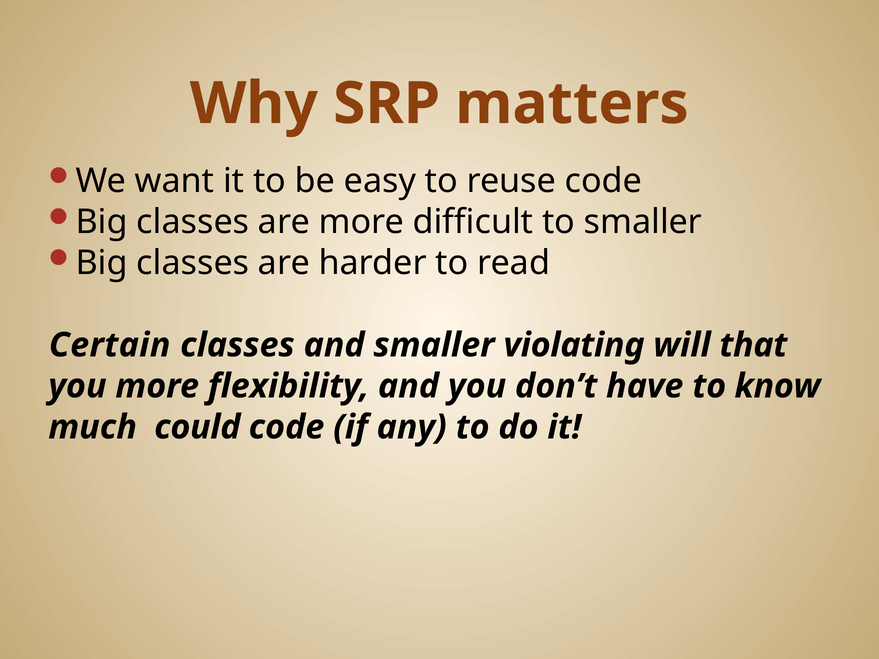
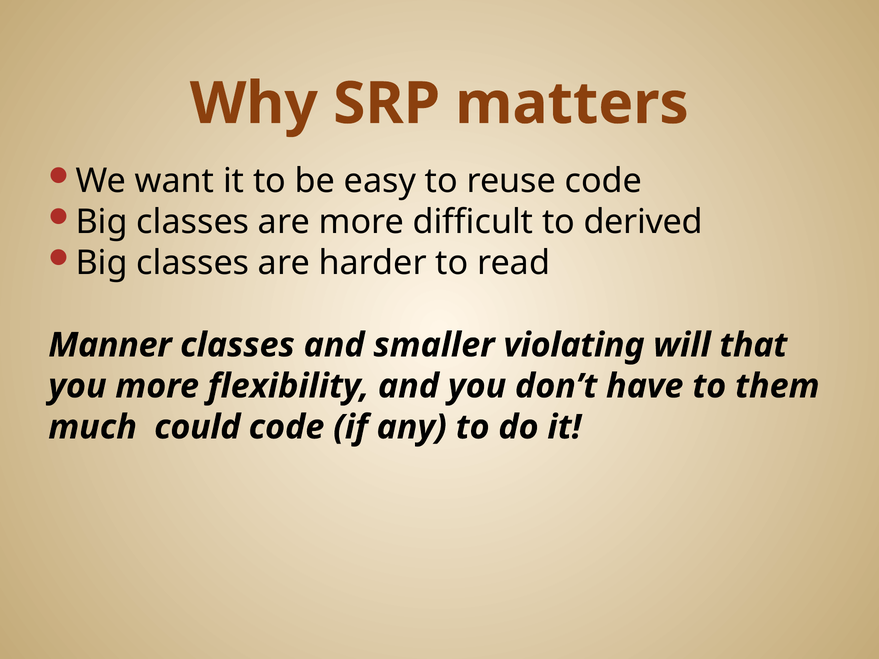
to smaller: smaller -> derived (643, 222)
Certain: Certain -> Manner (110, 345)
know: know -> them (777, 386)
